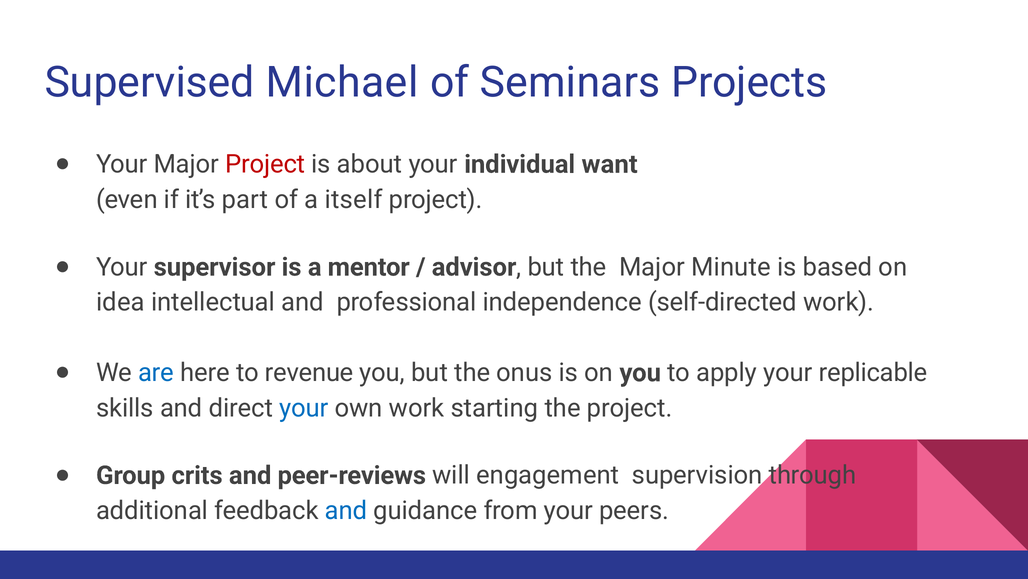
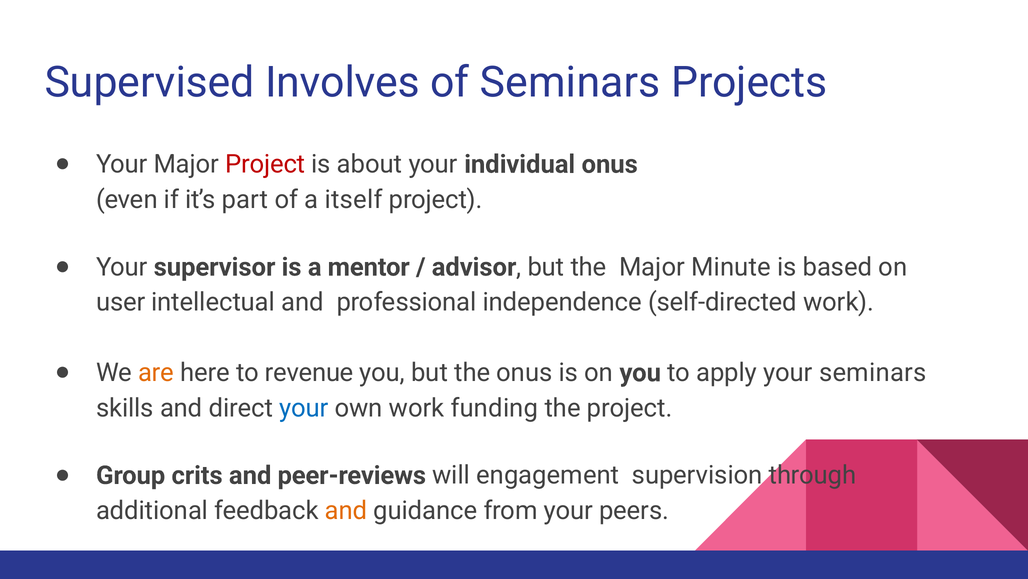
Michael: Michael -> Involves (342, 83)
individual want: want -> onus (610, 164)
idea: idea -> user (121, 302)
are colour: blue -> orange (156, 372)
your replicable: replicable -> seminars (873, 372)
starting: starting -> funding (494, 407)
and colour: blue -> orange (346, 510)
